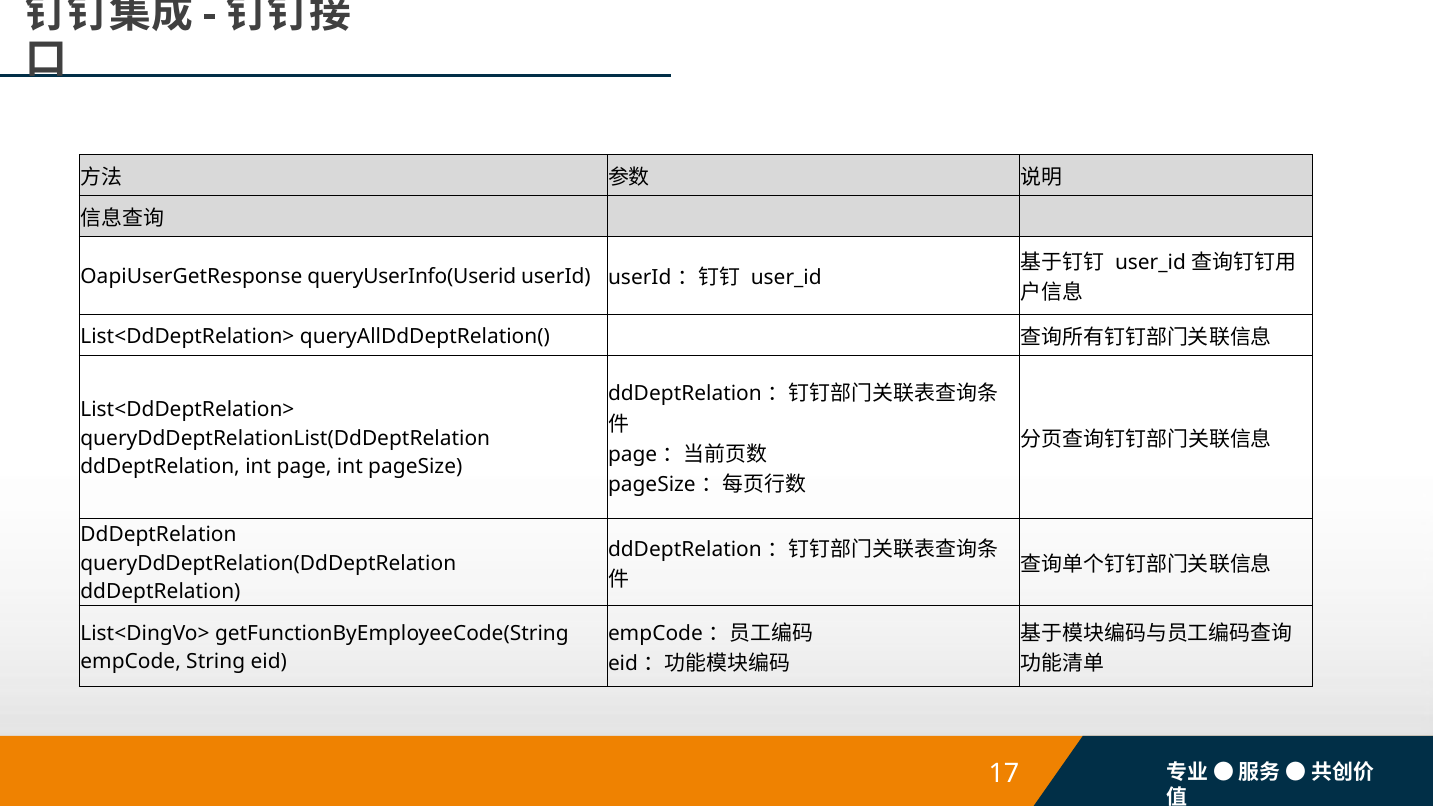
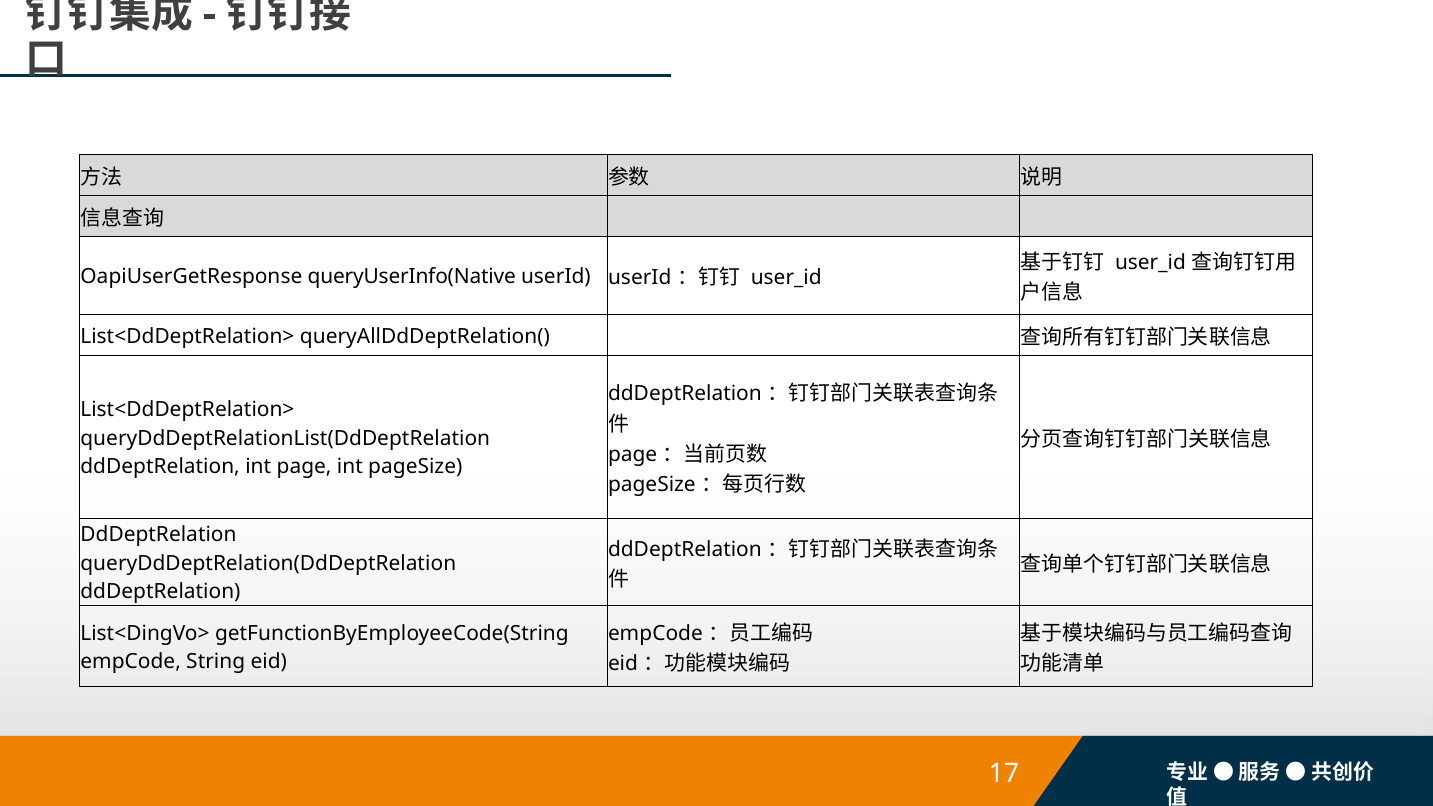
queryUserInfo(Userid: queryUserInfo(Userid -> queryUserInfo(Native (412, 277)
